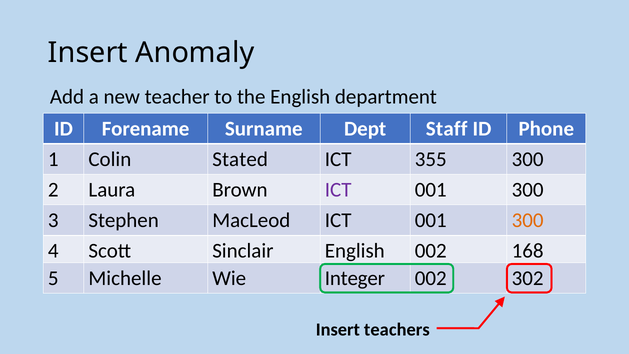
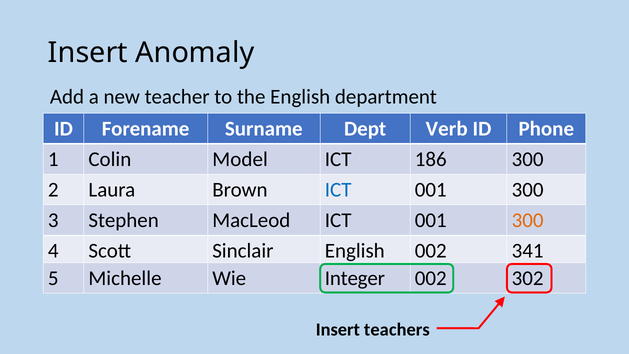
Staff: Staff -> Verb (447, 129)
Stated: Stated -> Model (240, 159)
355: 355 -> 186 (431, 159)
ICT colour: purple -> blue (338, 190)
168: 168 -> 341 (528, 251)
